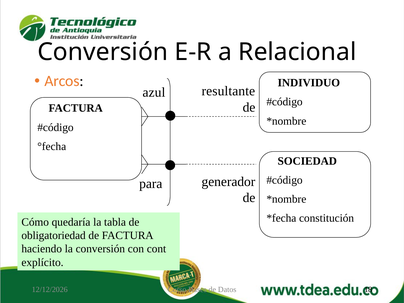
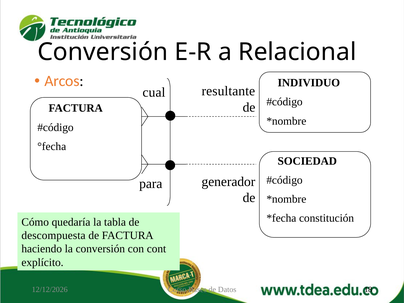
azul: azul -> cual (154, 92)
obligatoriedad: obligatoriedad -> descompuesta (54, 235)
